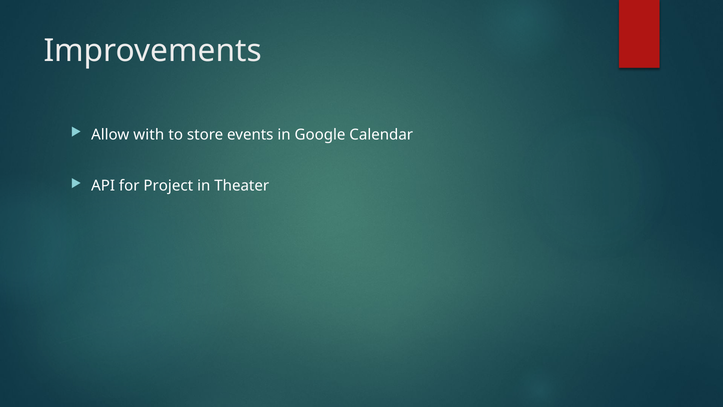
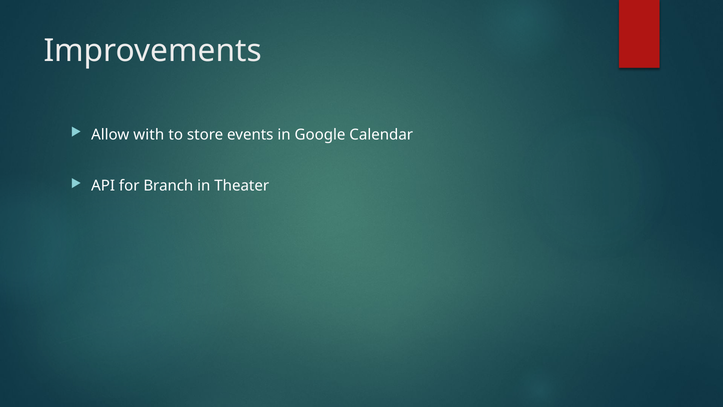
Project: Project -> Branch (168, 186)
